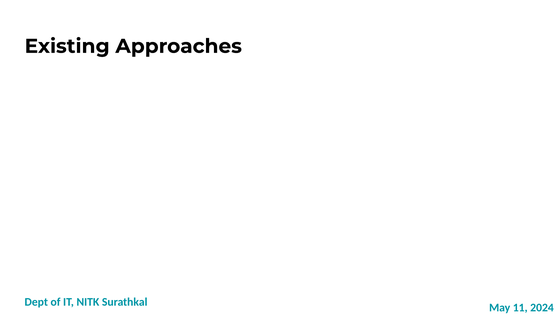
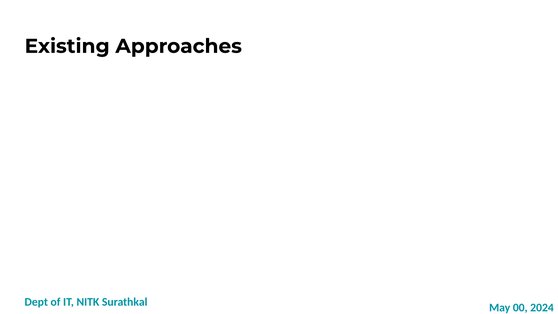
11: 11 -> 00 (520, 308)
